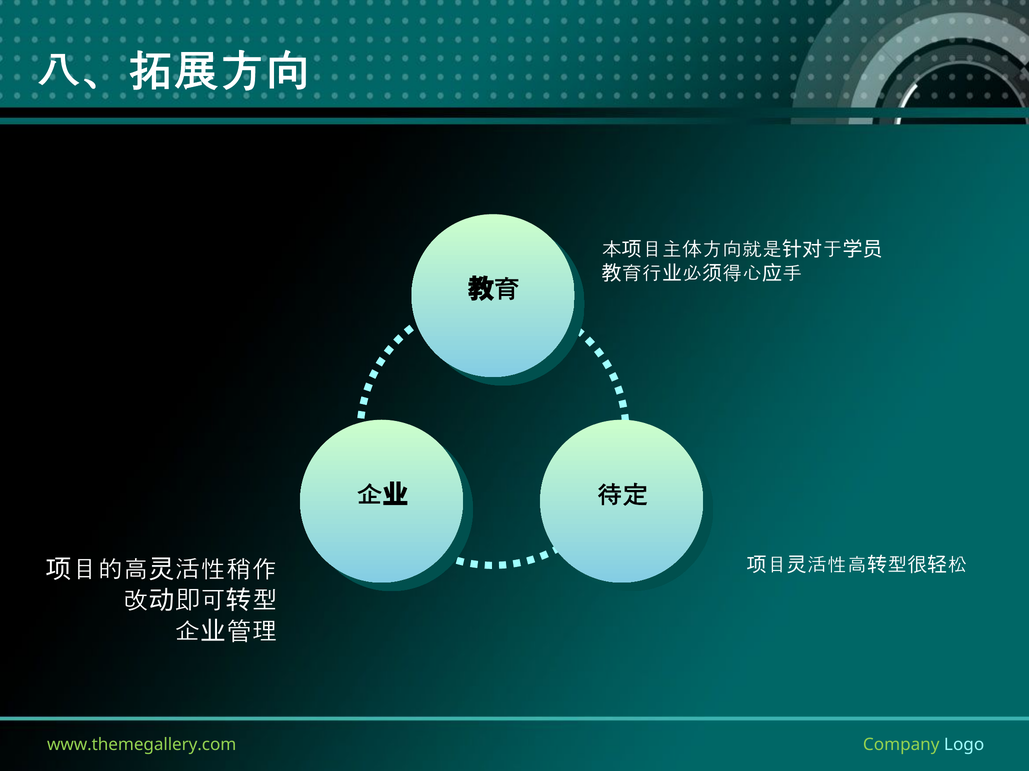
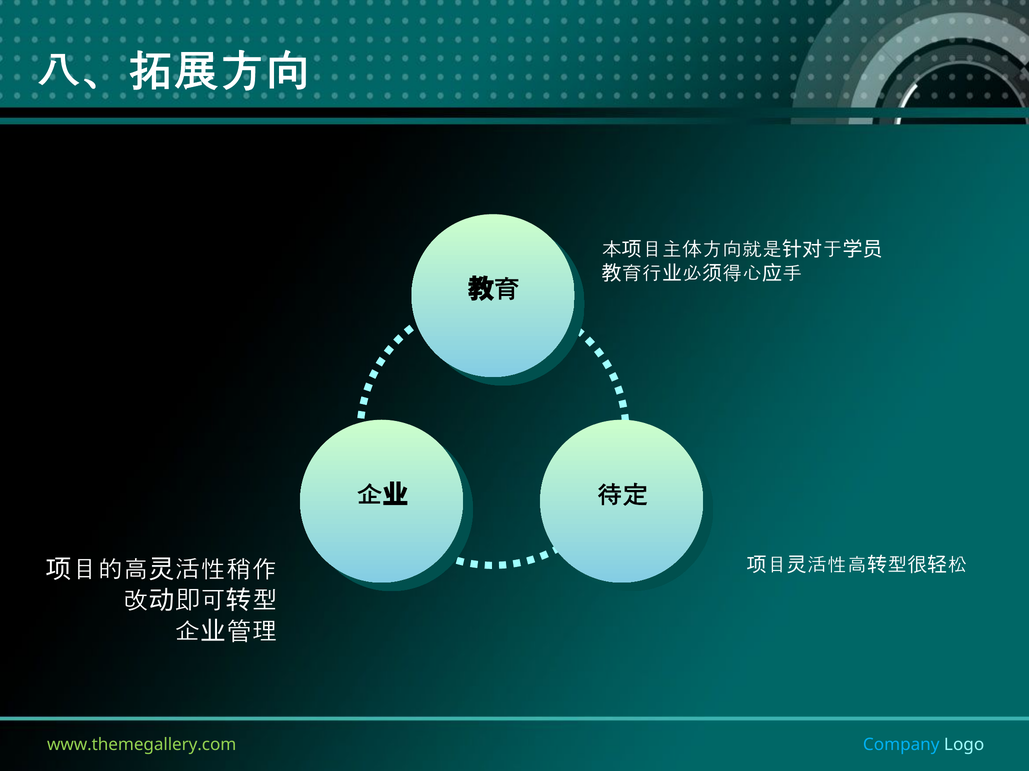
Company colour: light green -> light blue (901, 746)
